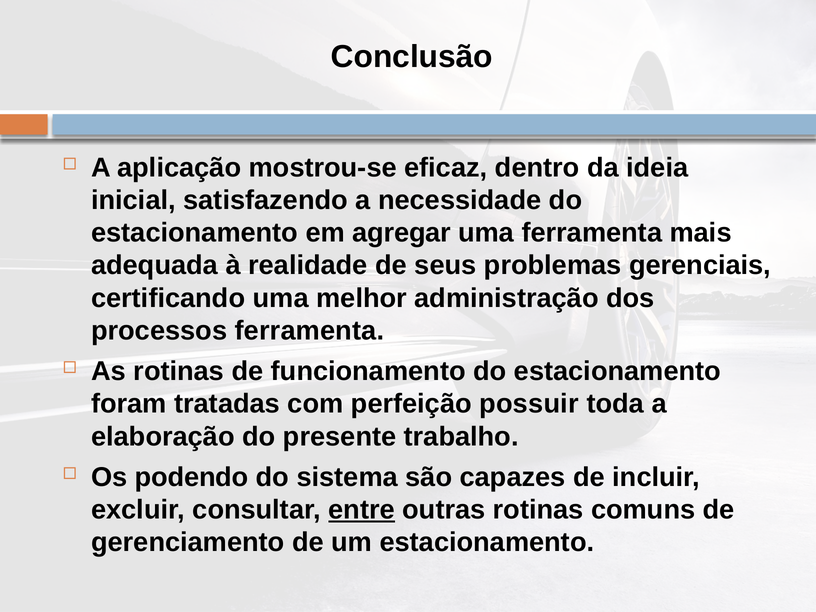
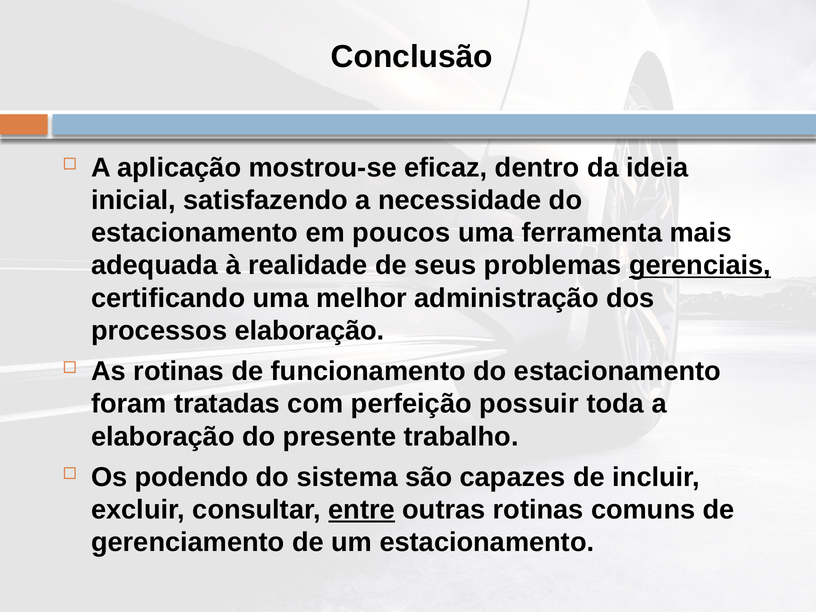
agregar: agregar -> poucos (401, 233)
gerenciais underline: none -> present (700, 266)
processos ferramenta: ferramenta -> elaboração (310, 331)
